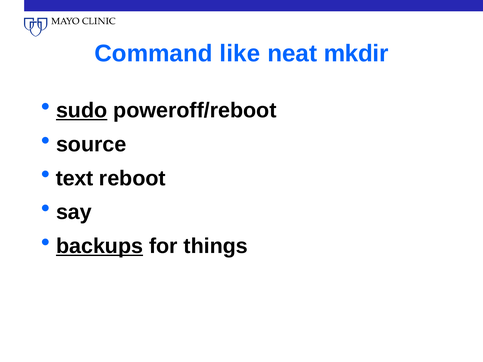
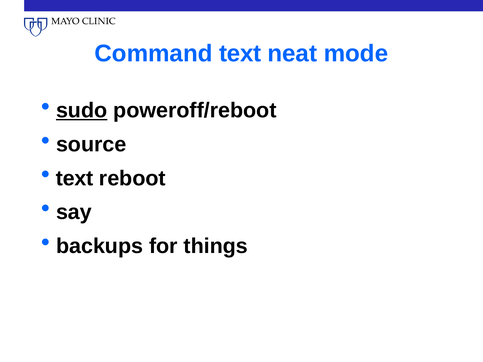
Command like: like -> text (240, 54)
mkdir: mkdir -> mode (356, 54)
backups underline: present -> none (100, 246)
